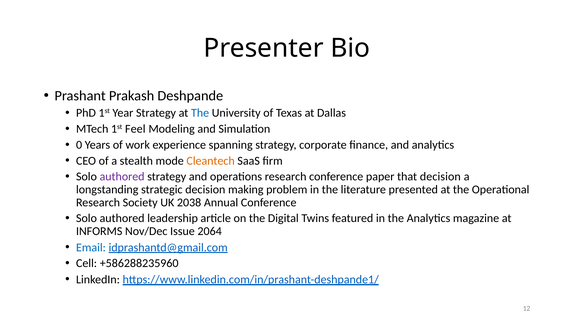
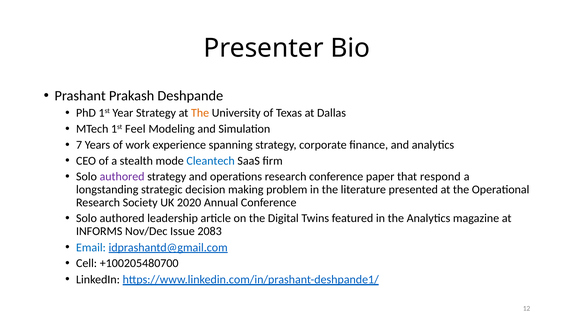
The colour: blue -> orange (200, 113)
0: 0 -> 7 (79, 145)
Cleantech colour: orange -> blue (211, 161)
that decision: decision -> respond (440, 177)
2038: 2038 -> 2020 (189, 202)
2064: 2064 -> 2083 (210, 231)
+586288235960: +586288235960 -> +100205480700 (139, 263)
